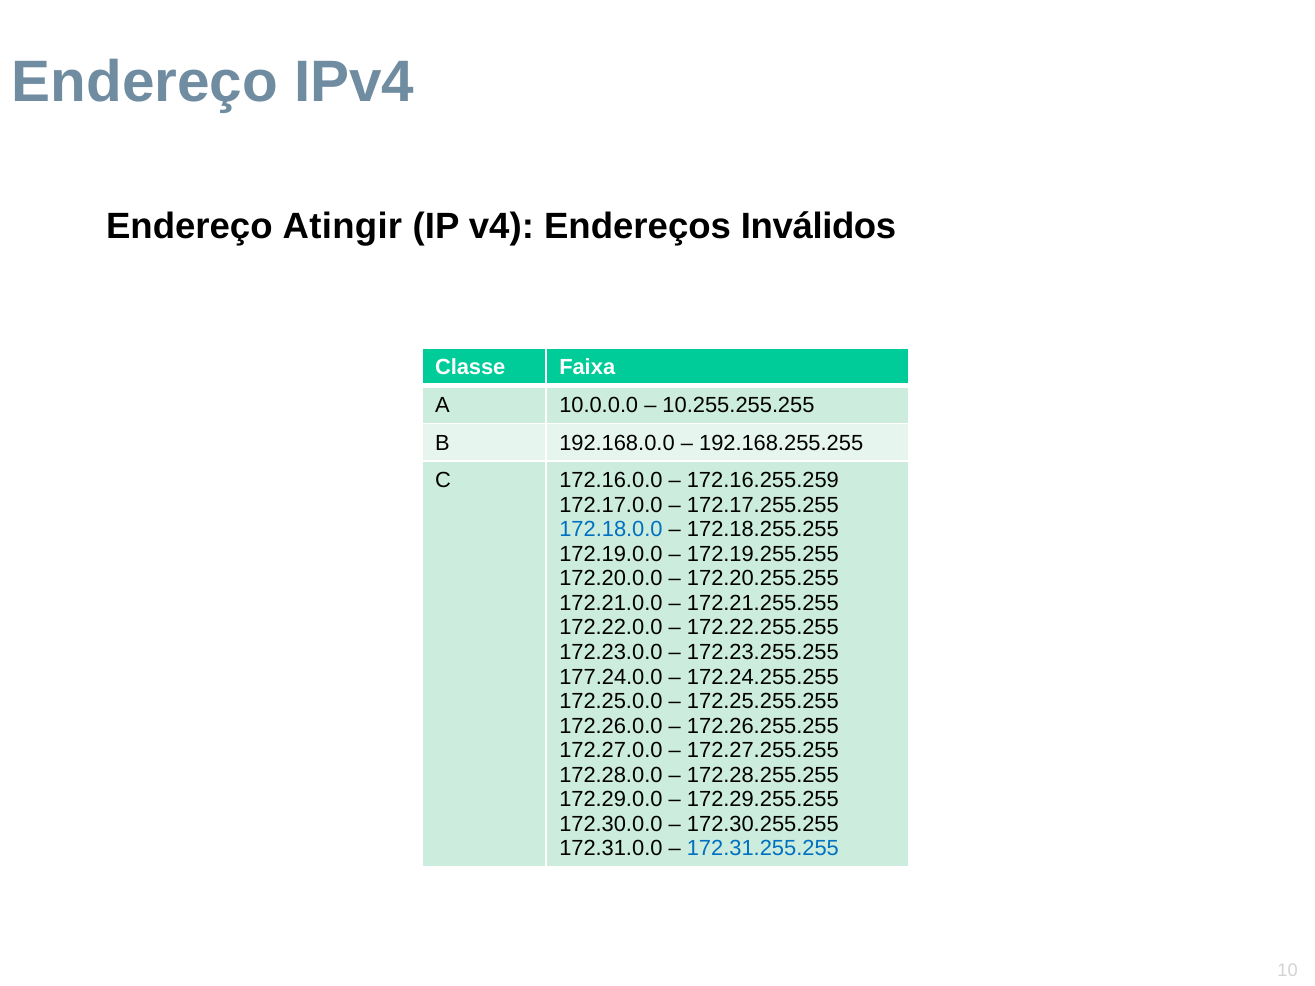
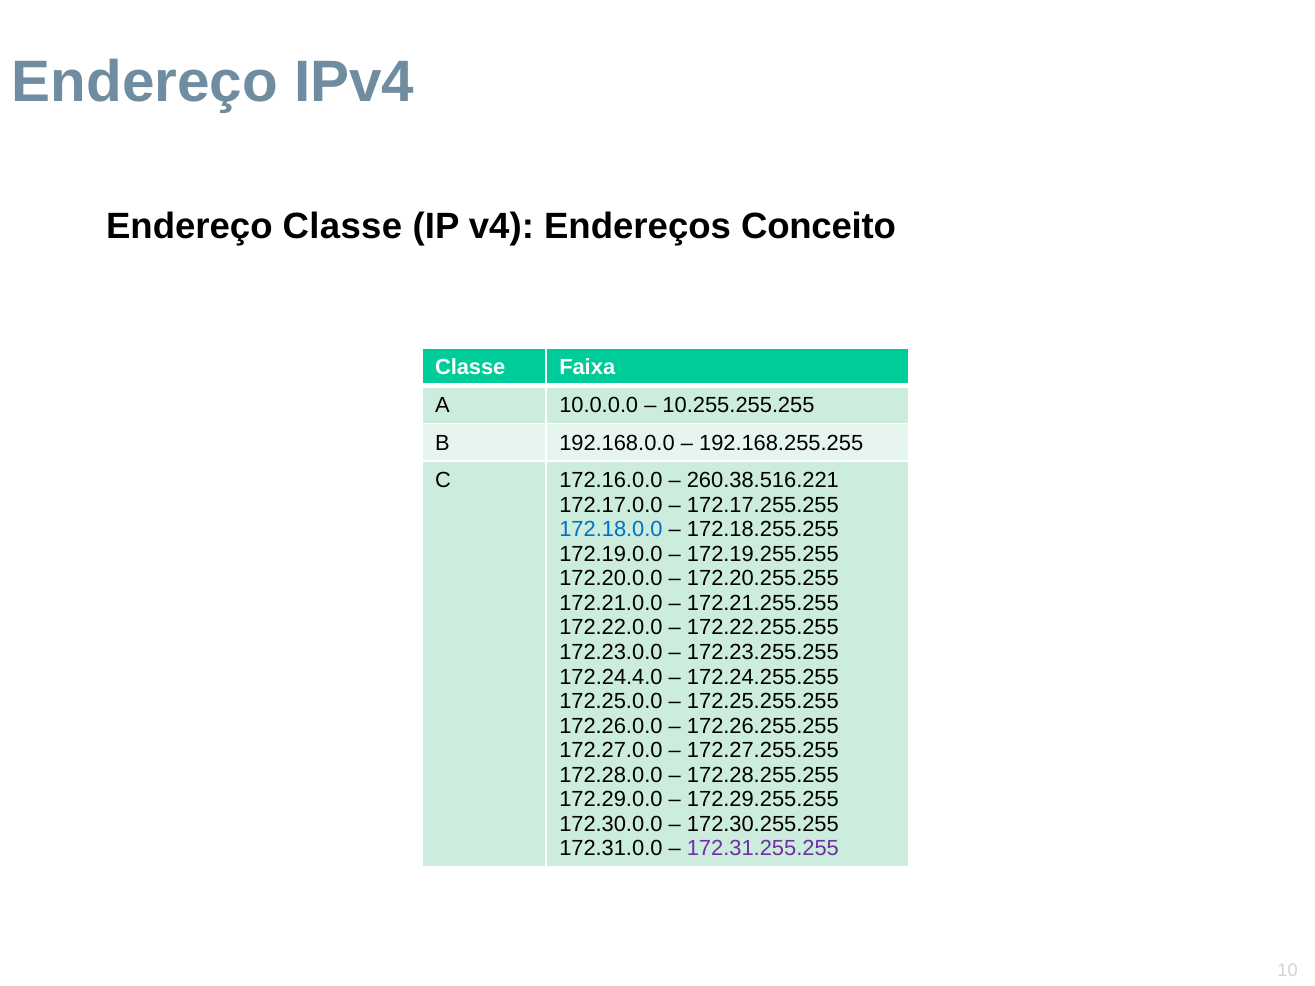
Endereço Atingir: Atingir -> Classe (342, 227)
Inválidos: Inválidos -> Conceito (818, 227)
172.16.255.259: 172.16.255.259 -> 260.38.516.221 (763, 481)
177.24.0.0: 177.24.0.0 -> 172.24.4.0 (611, 677)
172.31.255.255 colour: blue -> purple (763, 849)
